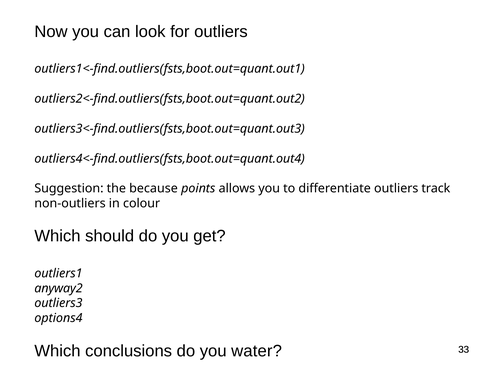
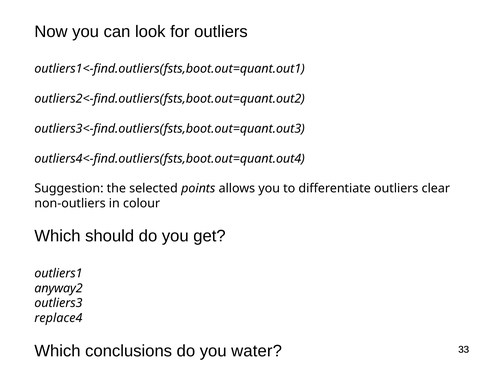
because: because -> selected (153, 189)
track: track -> clear (436, 189)
options4: options4 -> replace4 (58, 318)
